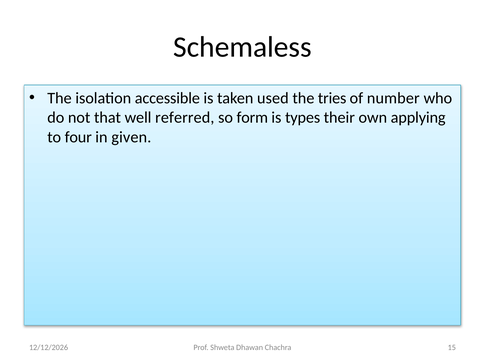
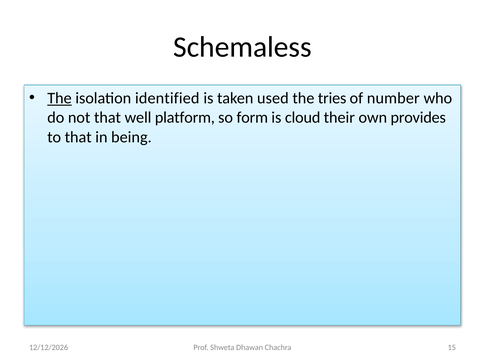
The underline: none -> present (59, 98)
accessible: accessible -> identified (167, 98)
referred: referred -> platform (185, 118)
types: types -> cloud (303, 118)
applying: applying -> provides (418, 118)
to four: four -> that (78, 137)
given: given -> being (131, 137)
